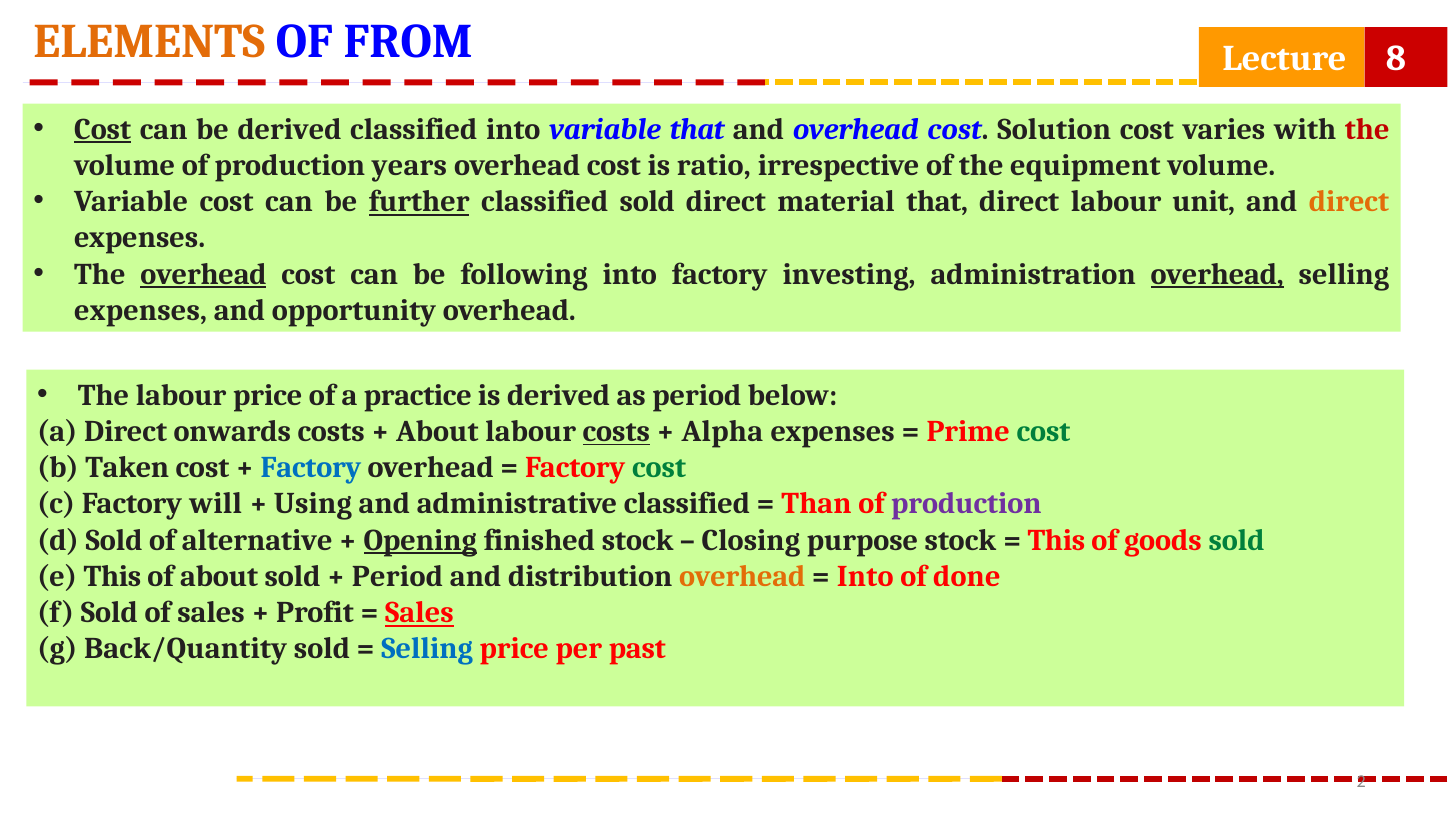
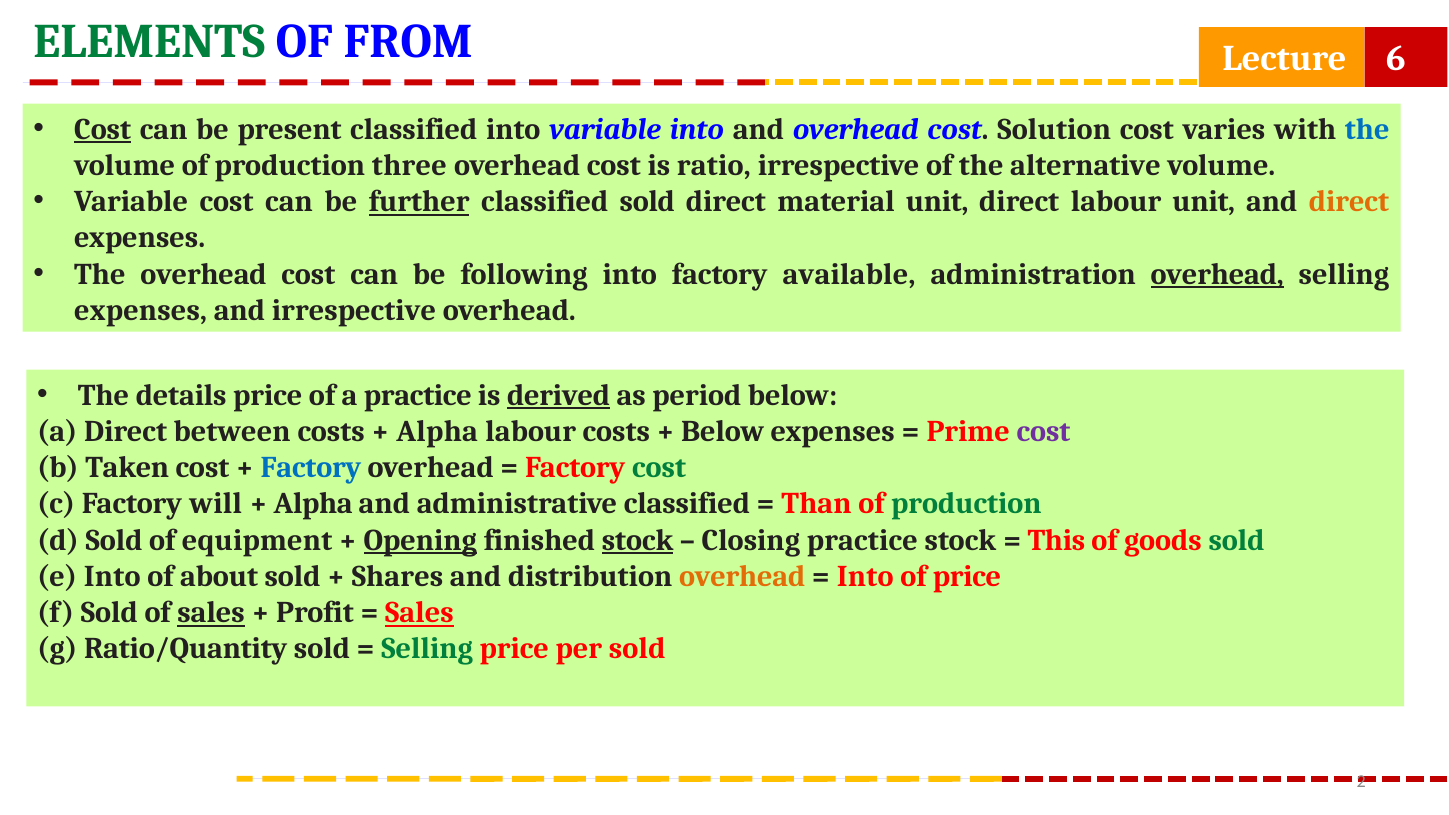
ELEMENTS colour: orange -> green (149, 41)
8: 8 -> 6 (1396, 59)
be derived: derived -> present (290, 129)
variable that: that -> into (697, 129)
the colour: red -> blue (1367, 129)
years: years -> three (409, 165)
equipment: equipment -> alternative (1085, 165)
material that: that -> unit (937, 202)
overhead underline: present -> none (204, 274)
investing: investing -> available (849, 274)
and opportunity: opportunity -> irrespective (354, 310)
The labour: labour -> details (181, 395)
derived underline: none -> present (559, 395)
onwards: onwards -> between (232, 431)
About: About -> Alpha (437, 431)
costs underline: present -> none (616, 431)
Alpha: Alpha -> Below (723, 431)
cost colour: green -> purple (1044, 431)
Using: Using -> Alpha (313, 504)
production colour: purple -> green (966, 504)
alternative: alternative -> equipment (257, 540)
stock underline: none -> present (638, 540)
Closing purpose: purpose -> practice (862, 540)
e This: This -> Into (112, 576)
Period: Period -> Shares (398, 576)
of done: done -> price (967, 576)
sales underline: none -> present (211, 613)
Back/Quantity: Back/Quantity -> Ratio/Quantity (186, 649)
Selling colour: blue -> green (427, 649)
per past: past -> sold (637, 649)
